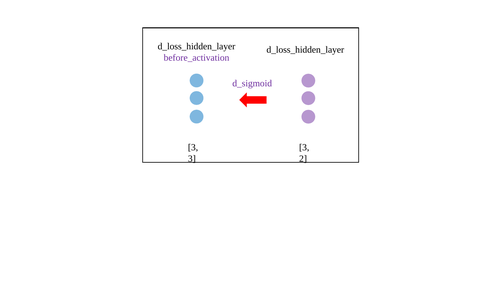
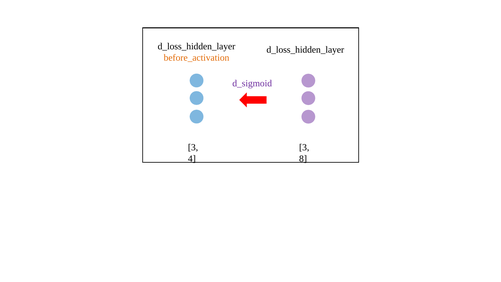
before_activation colour: purple -> orange (197, 58)
3: 3 -> 4 (192, 159)
2: 2 -> 8 (303, 159)
